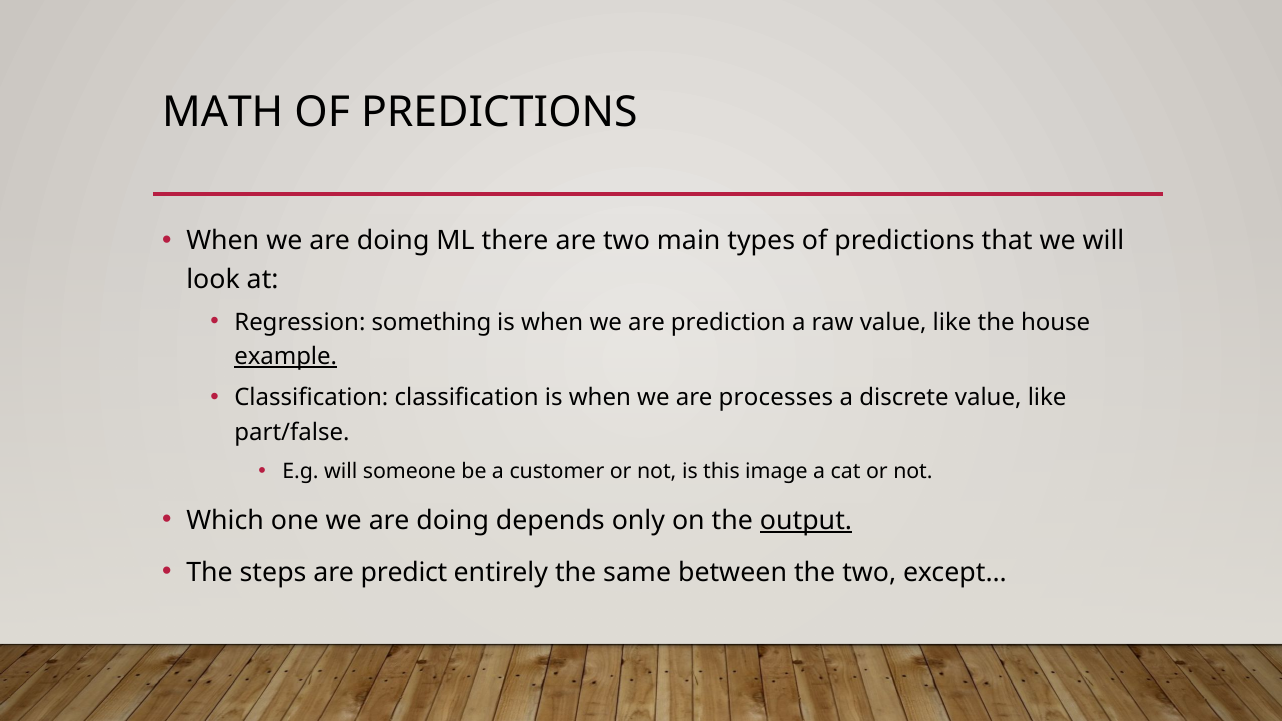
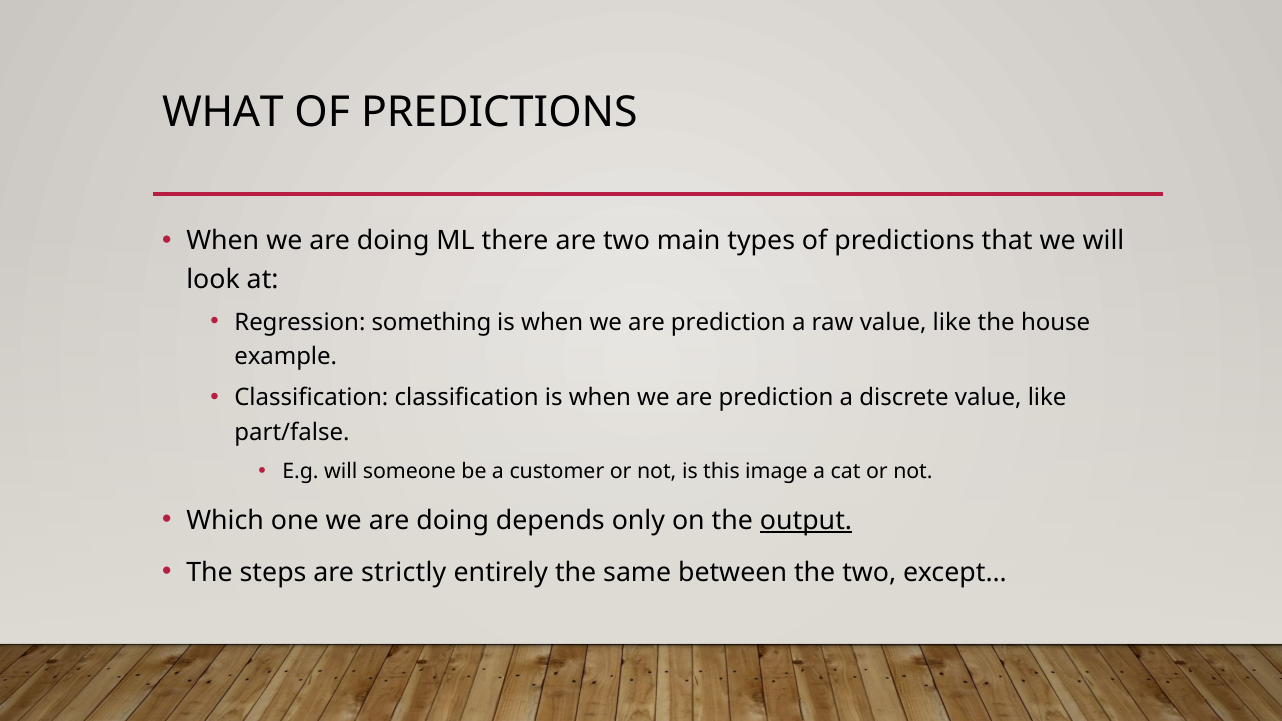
MATH: MATH -> WHAT (223, 112)
example underline: present -> none (286, 357)
processes: processes -> prediction (776, 398)
predict: predict -> strictly (404, 572)
